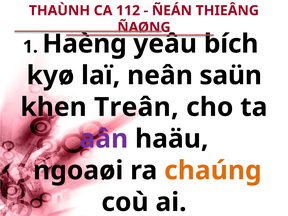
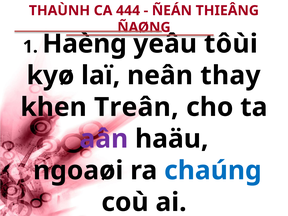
112: 112 -> 444 (128, 11)
bích: bích -> tôùi (231, 44)
saün: saün -> thay (230, 76)
chaúng colour: orange -> blue (213, 171)
